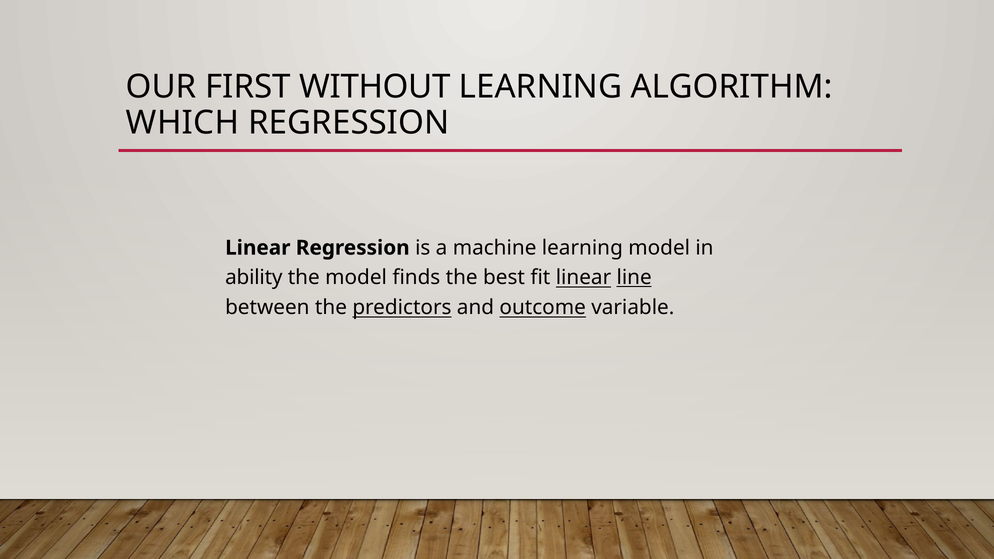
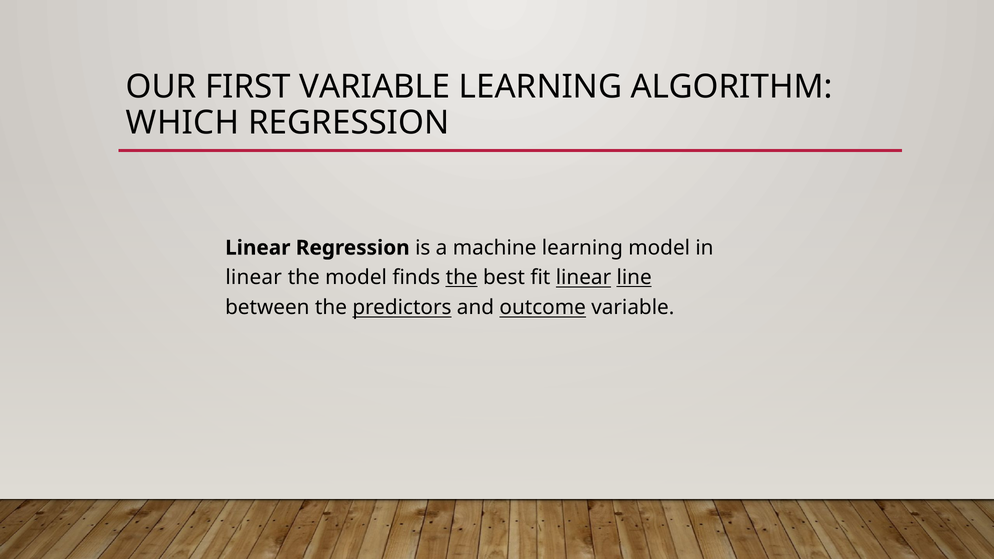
FIRST WITHOUT: WITHOUT -> VARIABLE (375, 87)
ability: ability -> linear (254, 278)
the underline: none -> present (462, 278)
